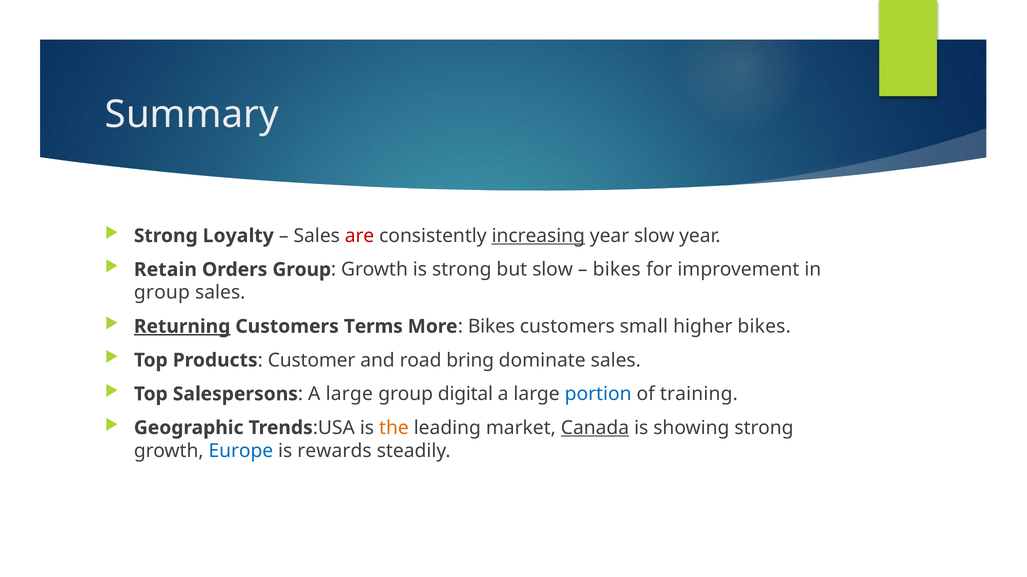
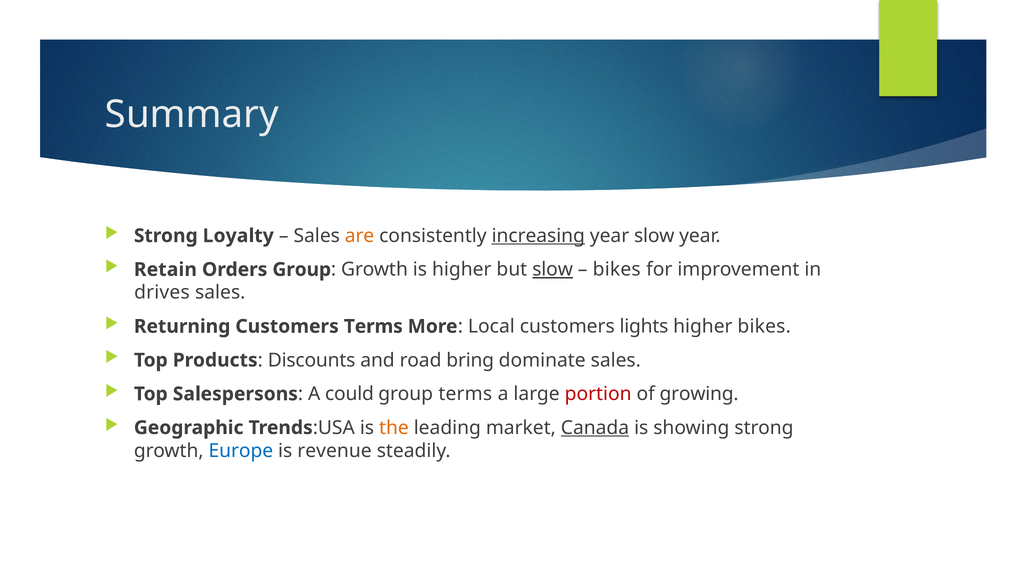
are colour: red -> orange (360, 236)
is strong: strong -> higher (462, 270)
slow underline: none -> present (553, 270)
group: group -> drives (162, 293)
Returning underline: present -> none (182, 327)
Bikes: Bikes -> Local (491, 327)
small: small -> lights (644, 327)
Customer: Customer -> Discounts (312, 361)
large: large -> could (349, 394)
group digital: digital -> terms (465, 394)
portion colour: blue -> red (598, 394)
training: training -> growing (699, 394)
rewards: rewards -> revenue (335, 451)
